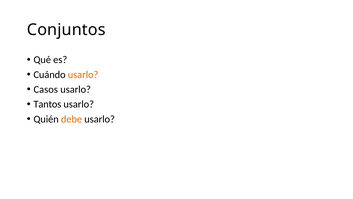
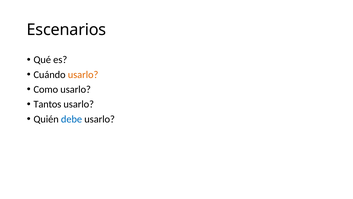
Conjuntos: Conjuntos -> Escenarios (66, 30)
Casos: Casos -> Como (46, 89)
debe colour: orange -> blue (72, 119)
